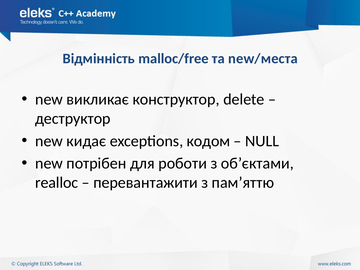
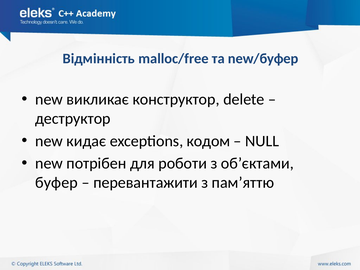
new/места: new/места -> new/буфер (263, 59)
realloc: realloc -> буфер (57, 183)
